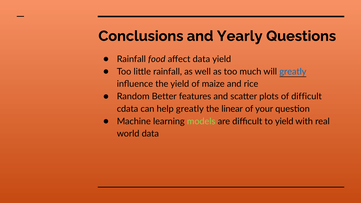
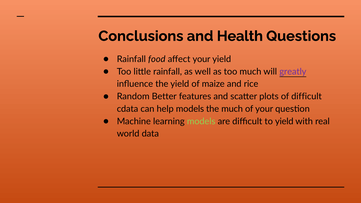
Yearly: Yearly -> Health (240, 36)
affect data: data -> your (202, 59)
greatly colour: blue -> purple (293, 72)
help greatly: greatly -> models (190, 109)
the linear: linear -> much (232, 109)
